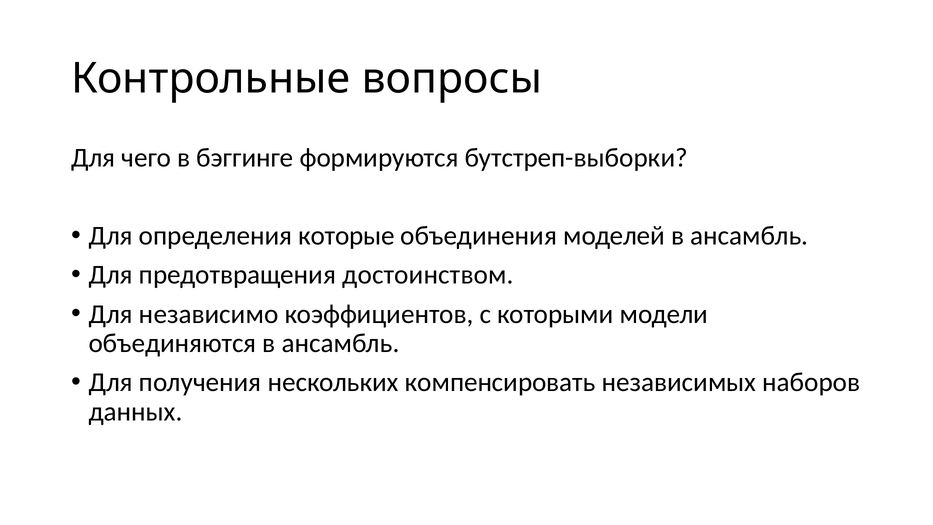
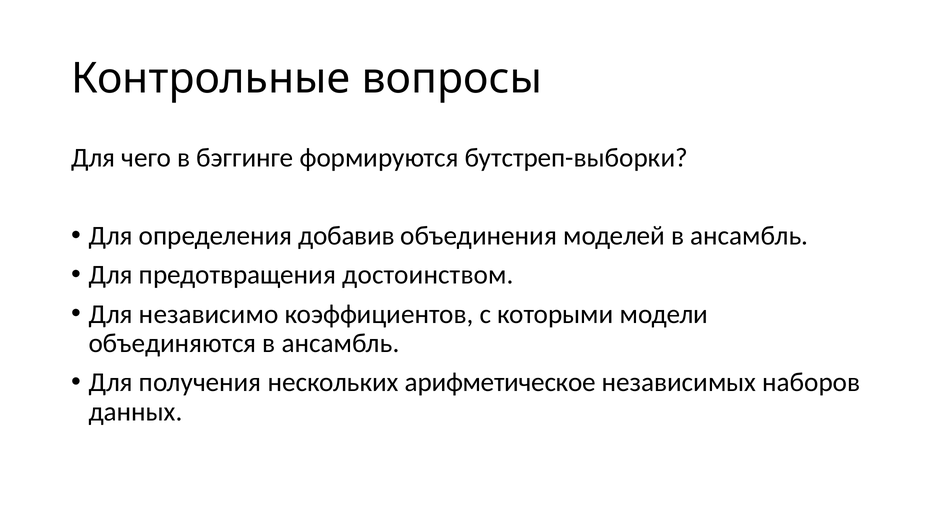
которые: которые -> добавив (346, 236)
компенсировать: компенсировать -> арифметическое (500, 382)
